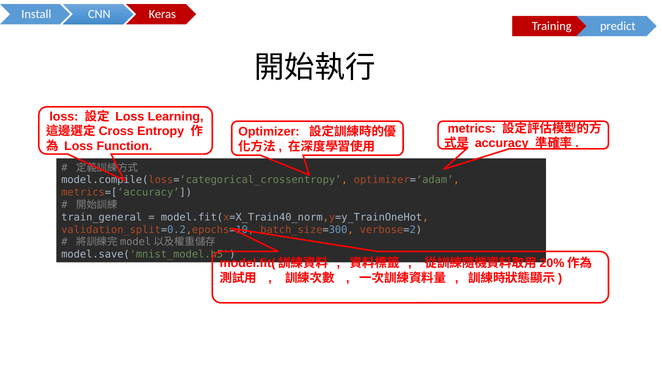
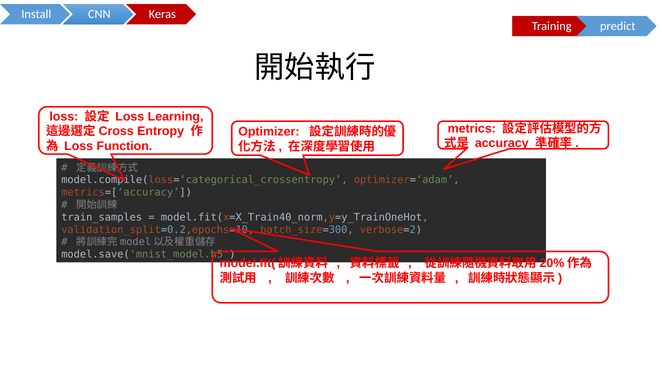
train_general: train_general -> train_samples (102, 217)
